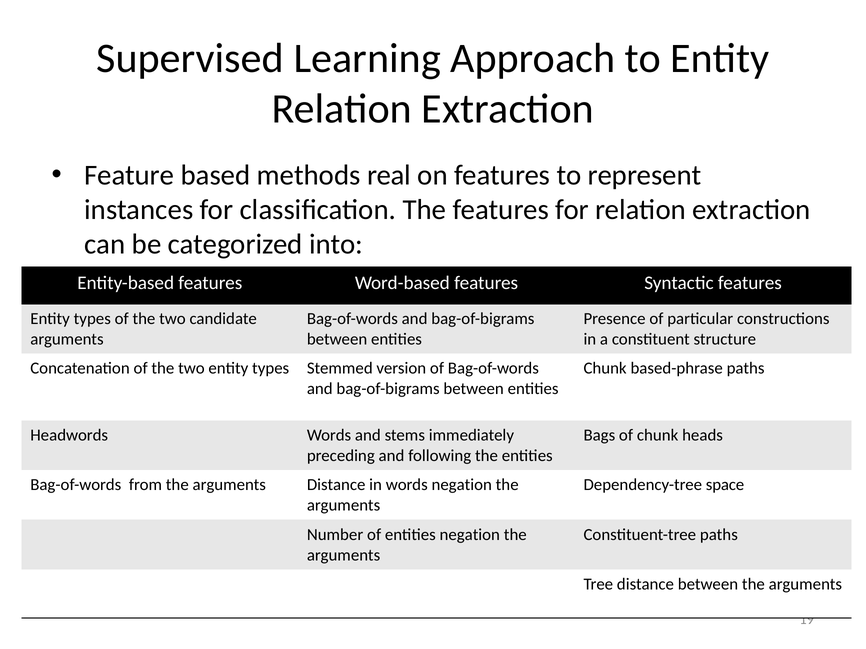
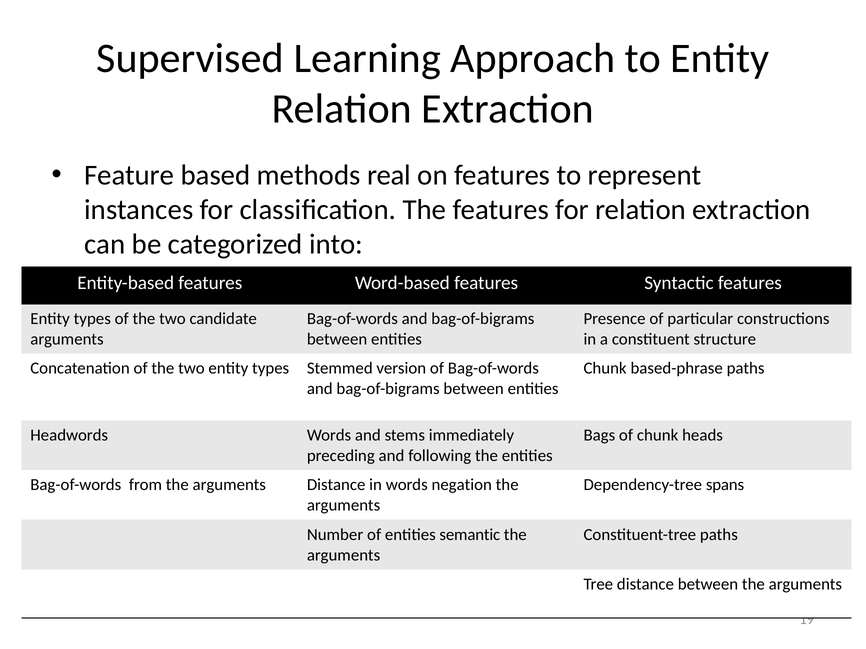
space: space -> spans (725, 485)
entities negation: negation -> semantic (470, 535)
